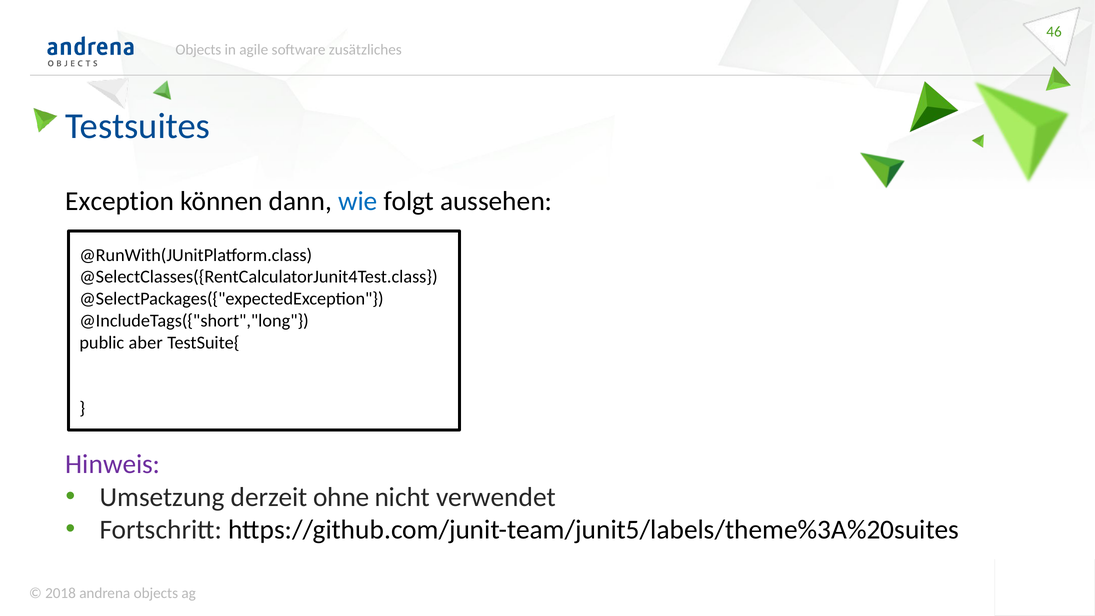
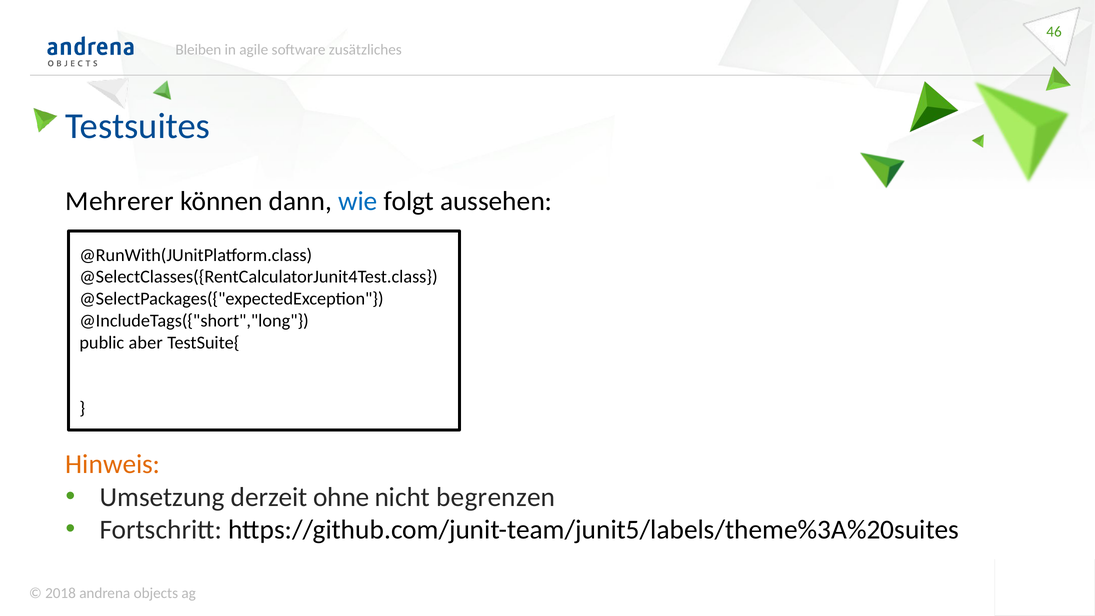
Objects: Objects -> Bleiben (198, 50)
Exception: Exception -> Mehrerer (120, 201)
Hinweis colour: purple -> orange (113, 464)
verwendet: verwendet -> begrenzen (496, 497)
